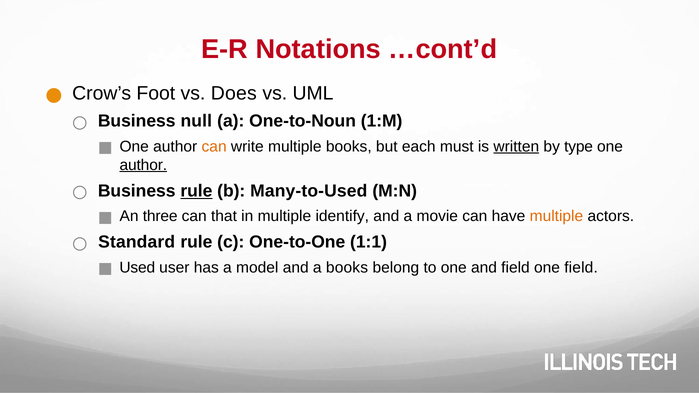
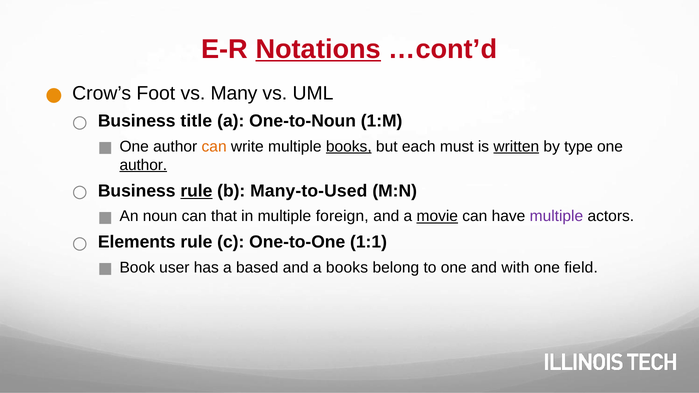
Notations underline: none -> present (318, 49)
Does: Does -> Many (234, 93)
null: null -> title (196, 121)
books underline: none -> present (349, 146)
three: three -> noun (160, 216)
identify: identify -> foreign (342, 216)
movie underline: none -> present (437, 216)
multiple colour: orange -> purple (556, 216)
Standard: Standard -> Elements (137, 242)
Used: Used -> Book (137, 268)
model: model -> based (257, 268)
and field: field -> with (515, 268)
